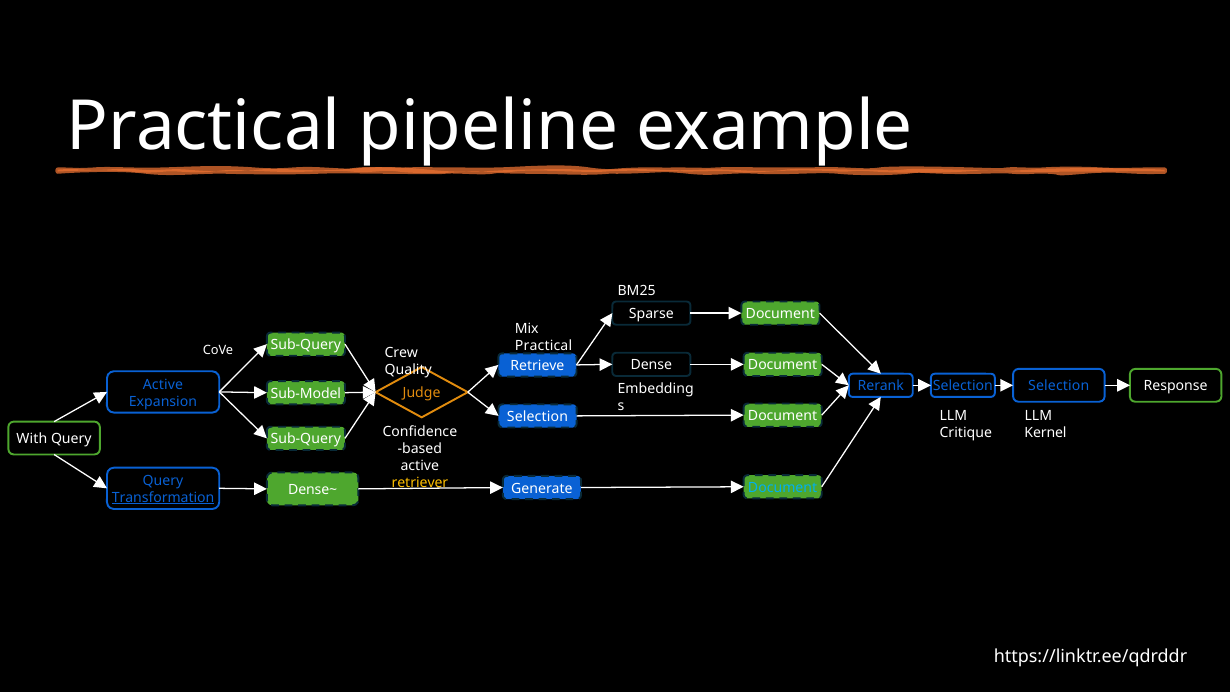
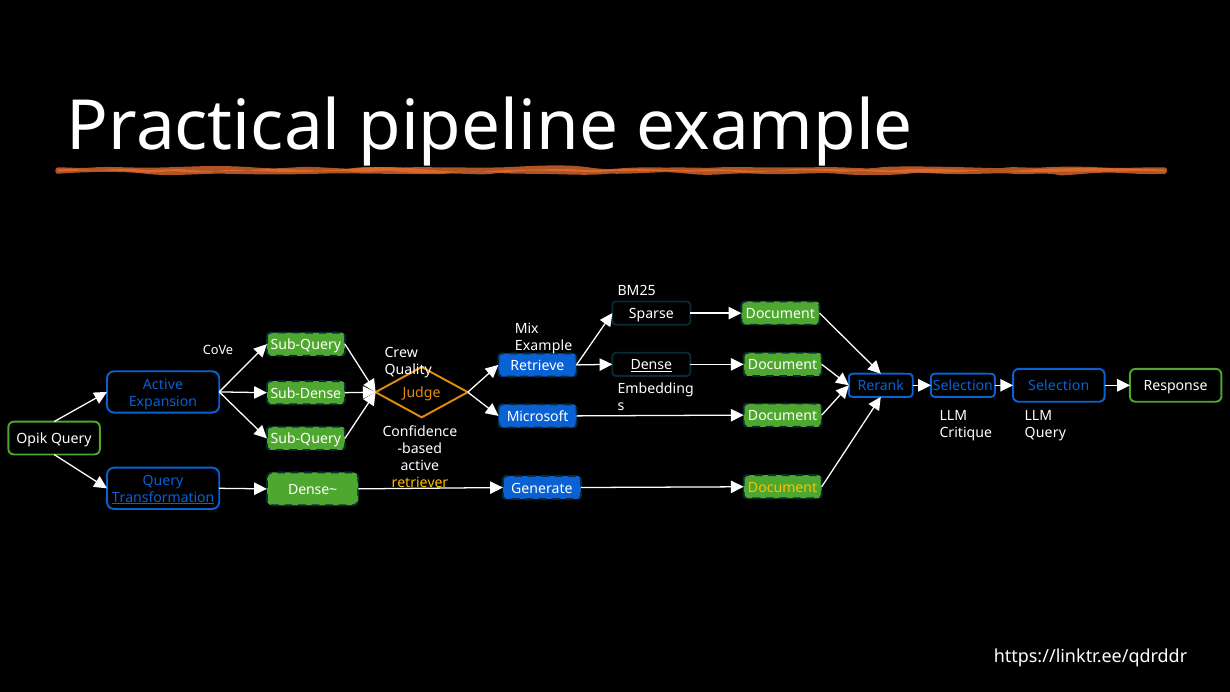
Practical: Practical -> Example (544, 346)
Dense underline: none -> present (651, 365)
Sub-Model: Sub-Model -> Sub-Dense (306, 394)
Selection: Selection -> Microsoft (538, 417)
Kernel: Kernel -> Query (1045, 433)
With: With -> Opik (32, 439)
Document colour: light blue -> yellow (783, 488)
